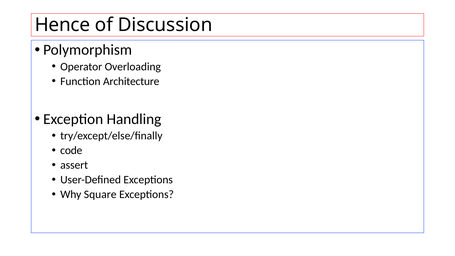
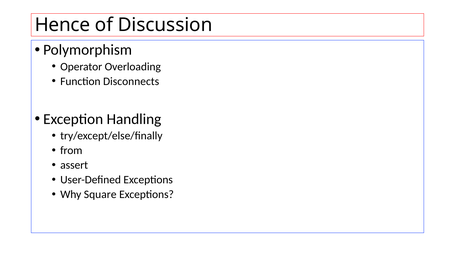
Architecture: Architecture -> Disconnects (131, 81)
code: code -> from (71, 150)
